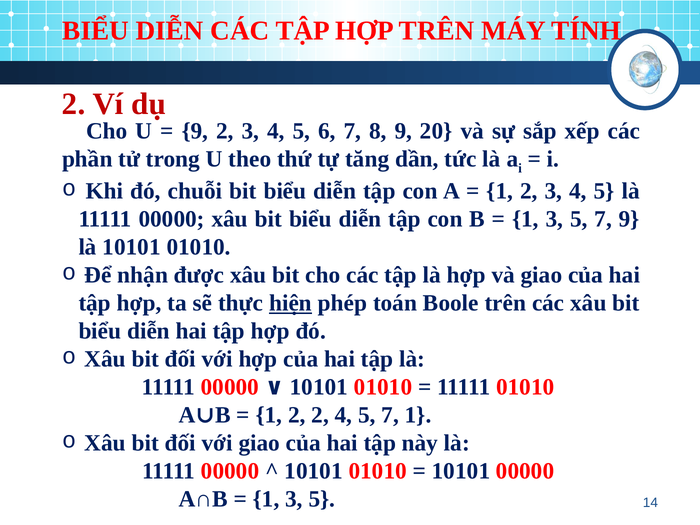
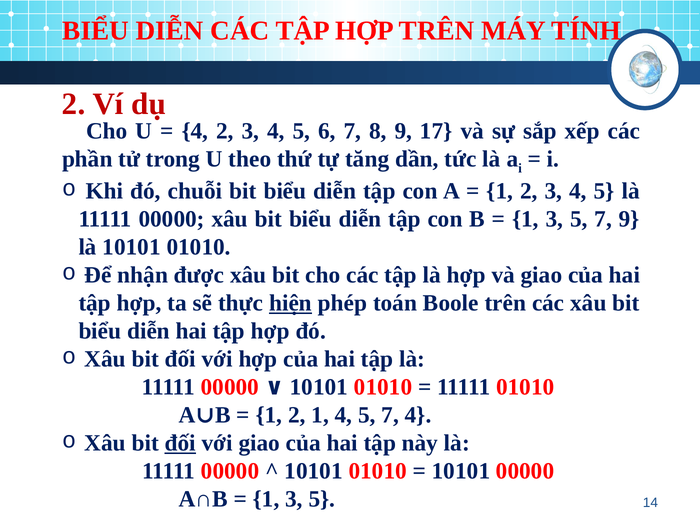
9: 9 -> 4 (195, 131)
20: 20 -> 17 (436, 131)
2 2: 2 -> 1 (320, 415)
7 1: 1 -> 4 (418, 415)
đối underline: none -> present (180, 443)
